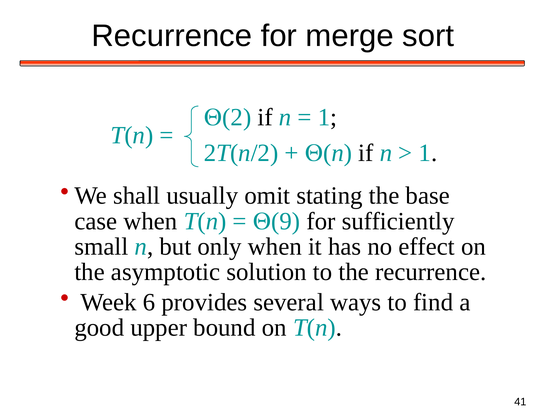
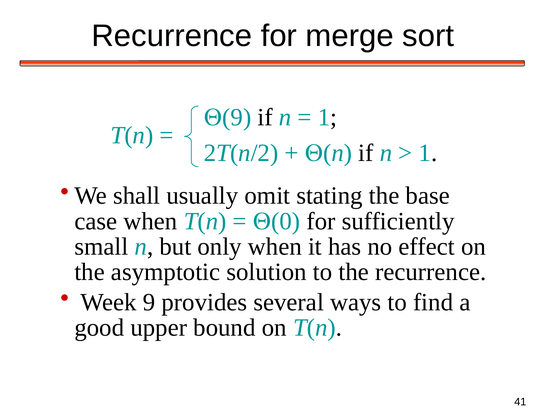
2: 2 -> 9 (237, 117)
9: 9 -> 0 (286, 221)
Week 6: 6 -> 9 (149, 302)
